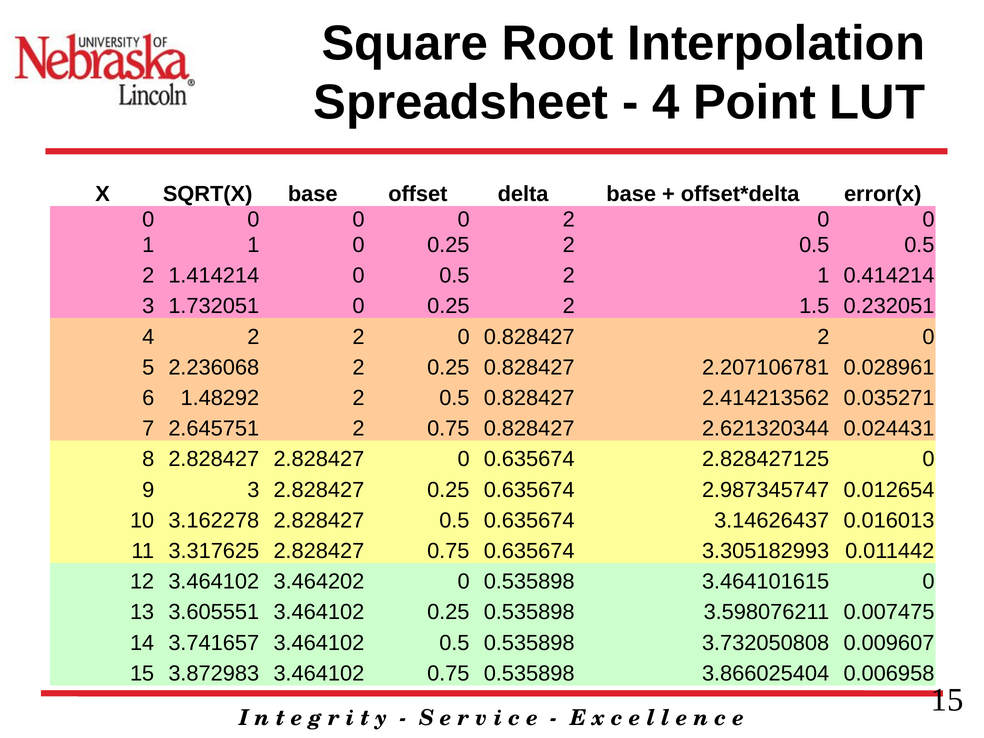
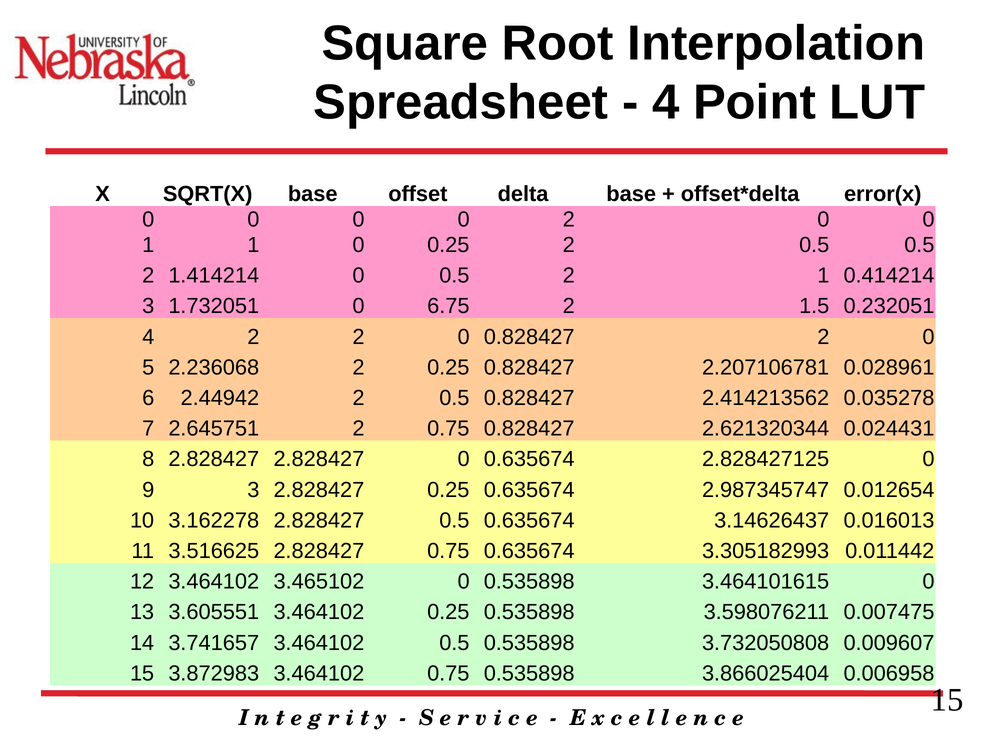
1.732051 0 0.25: 0.25 -> 6.75 (448, 306)
1.48292: 1.48292 -> 2.44942 (220, 398)
0.035271: 0.035271 -> 0.035278 (889, 398)
3.317625: 3.317625 -> 3.516625 (214, 551)
3.464202: 3.464202 -> 3.465102 (319, 582)
